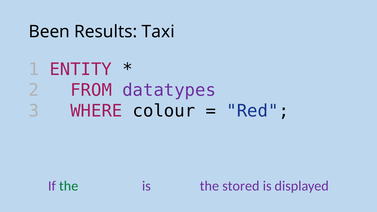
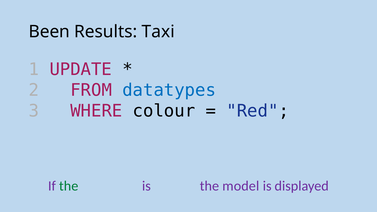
ENTITY: ENTITY -> UPDATE (81, 69)
datatypes colour: purple -> blue (169, 90)
stored: stored -> model (241, 186)
